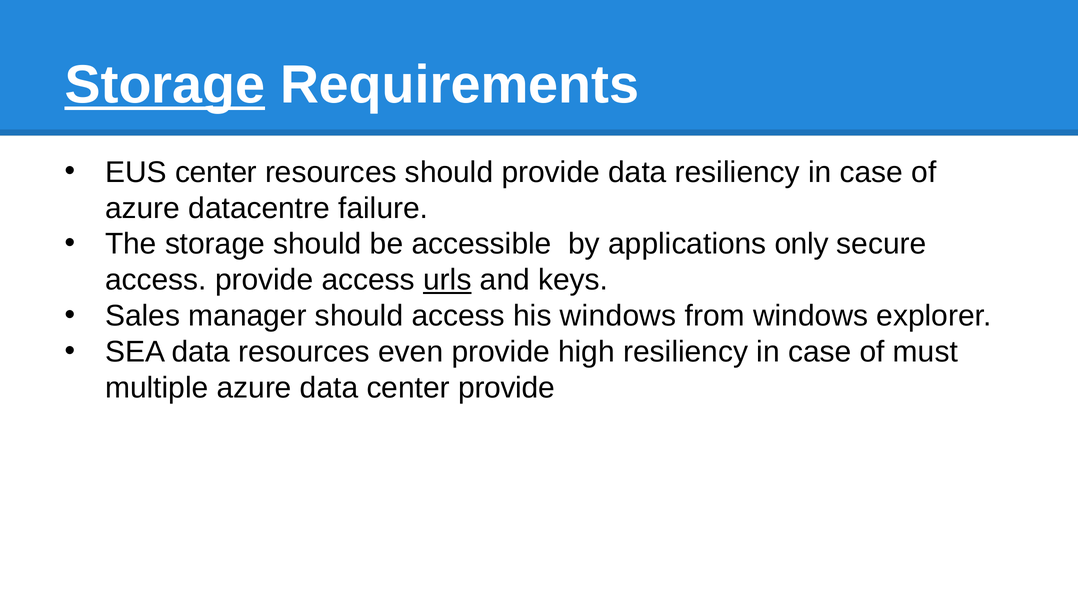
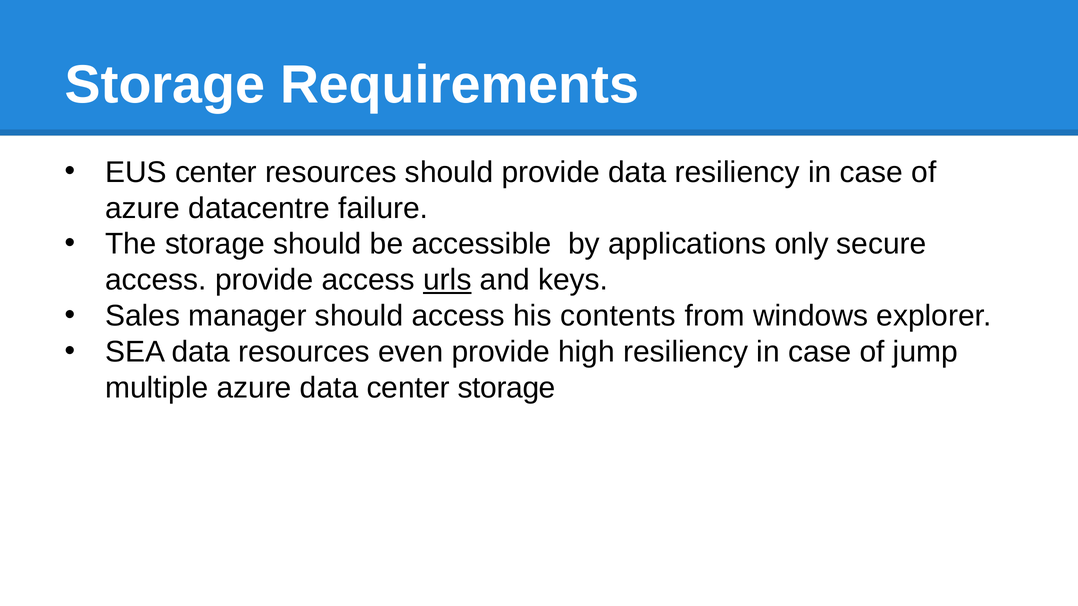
Storage underline: present -> none (165, 85)
his windows: windows -> contents (618, 316)
must: must -> jump (925, 352)
center provide: provide -> storage (507, 388)
